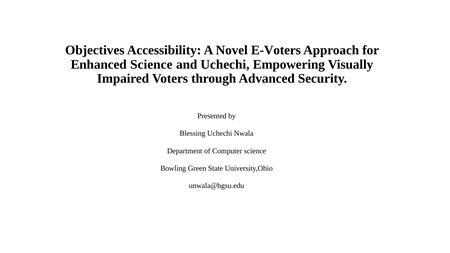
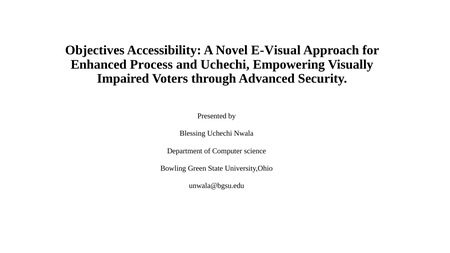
E-Voters: E-Voters -> E-Visual (276, 50)
Enhanced Science: Science -> Process (151, 64)
